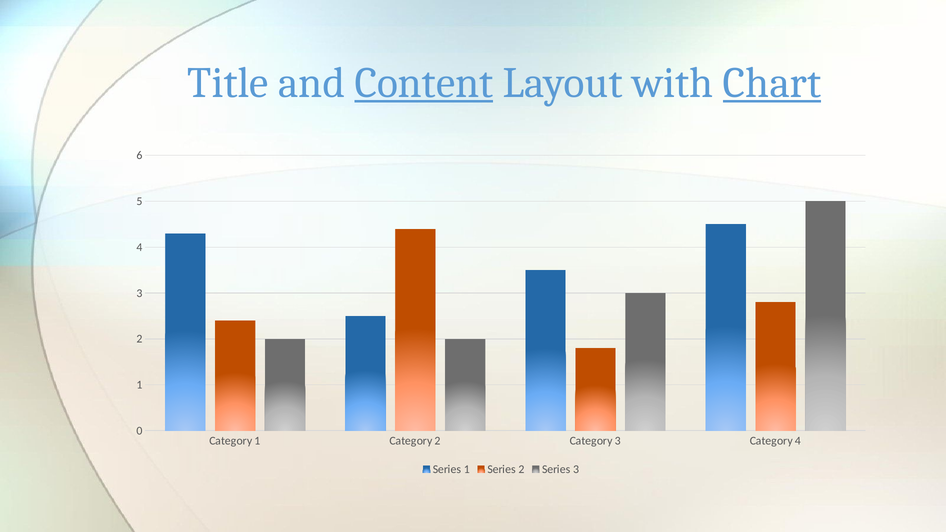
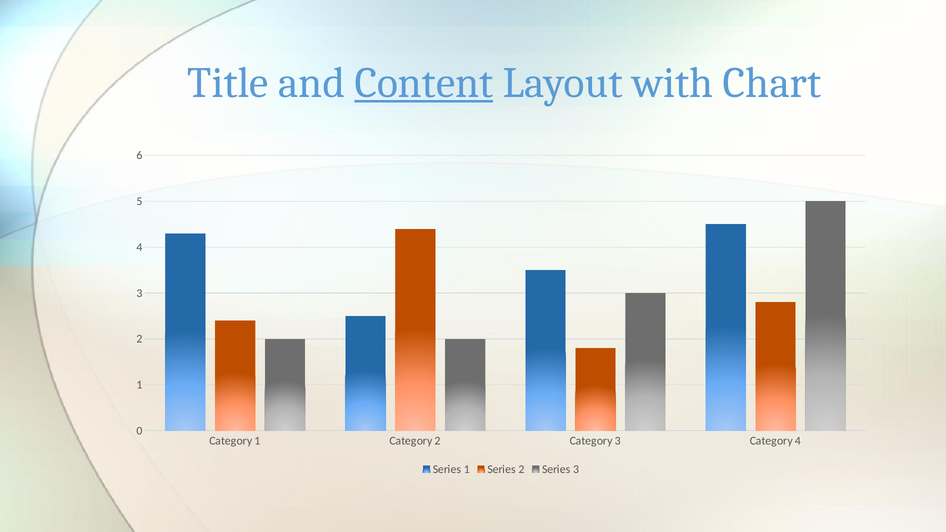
Chart underline: present -> none (772, 83)
